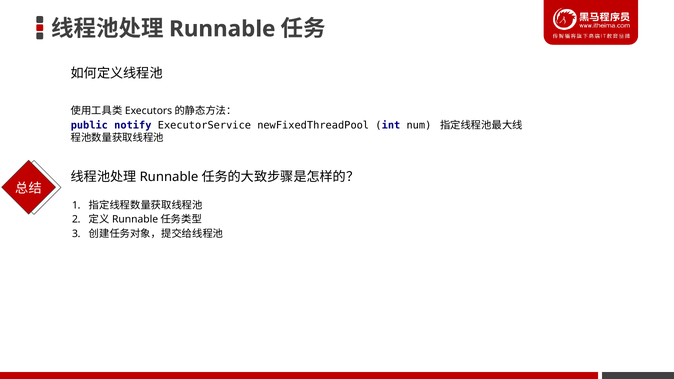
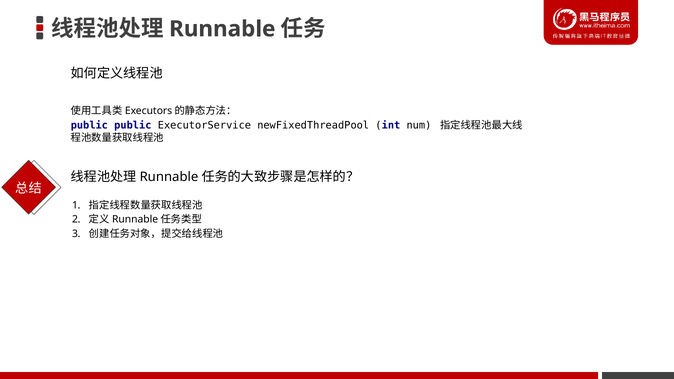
public notify: notify -> public (133, 125)
